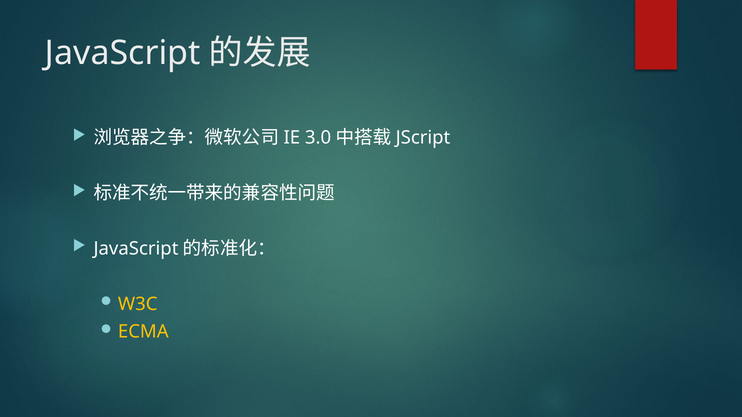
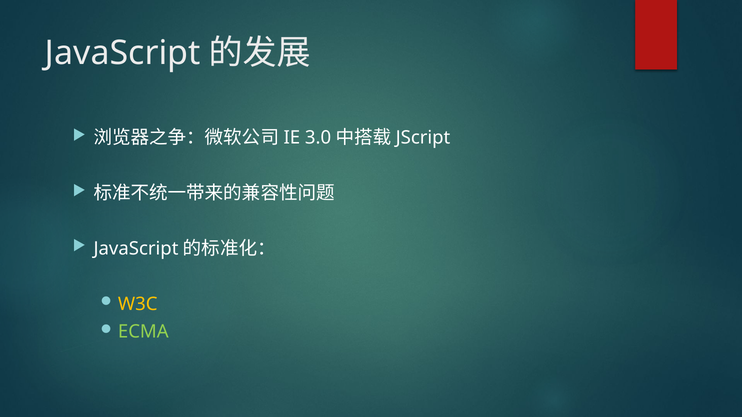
ECMA colour: yellow -> light green (143, 332)
